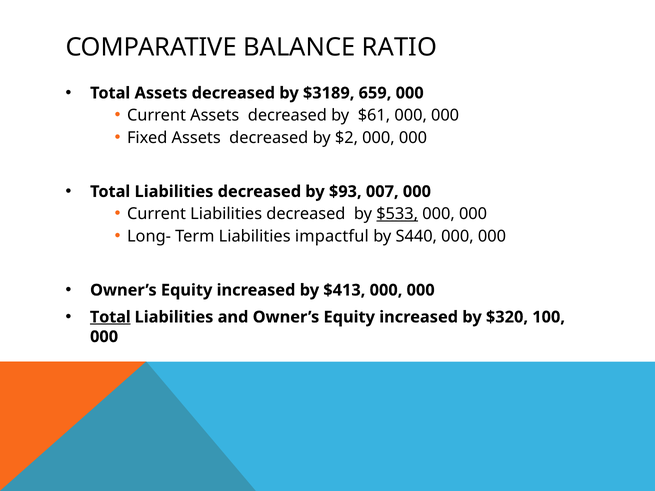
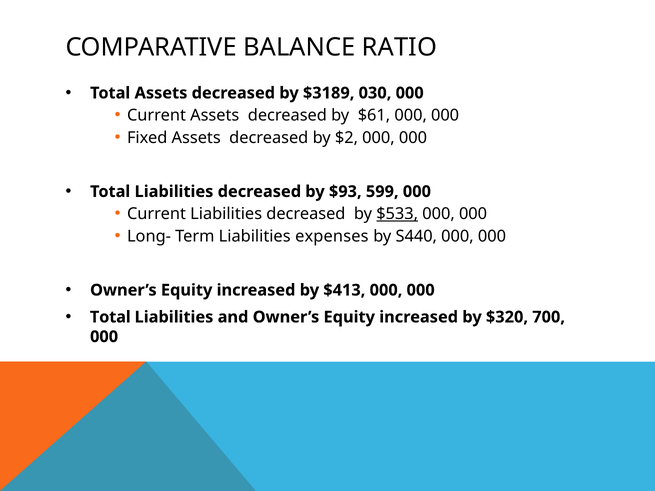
659: 659 -> 030 (375, 93)
007: 007 -> 599 (382, 192)
impactful: impactful -> expenses (332, 236)
Total underline: present -> none (110, 317)
100: 100 -> 700 (549, 317)
